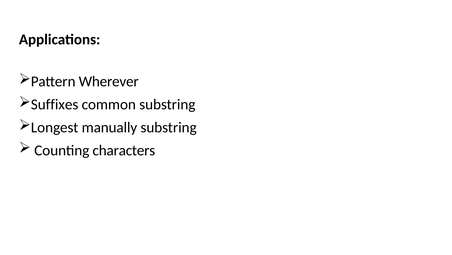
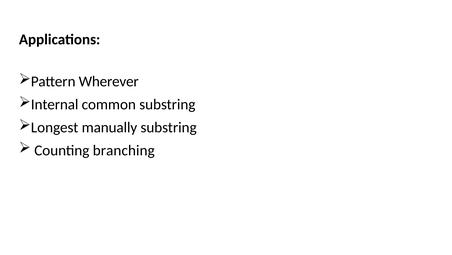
Suffixes: Suffixes -> Internal (55, 104)
characters: characters -> branching (124, 150)
